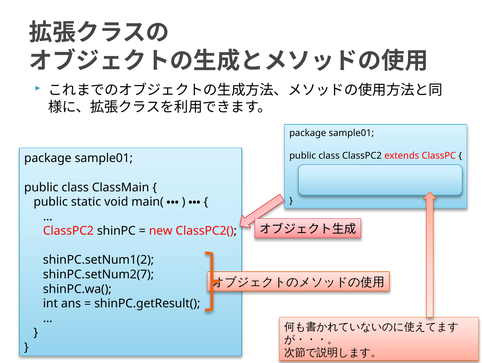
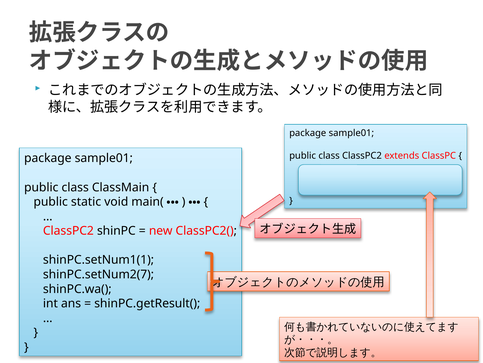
shinPC.setNum1(2: shinPC.setNum1(2 -> shinPC.setNum1(1 (99, 259)
